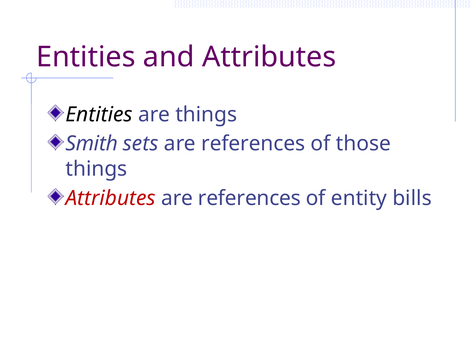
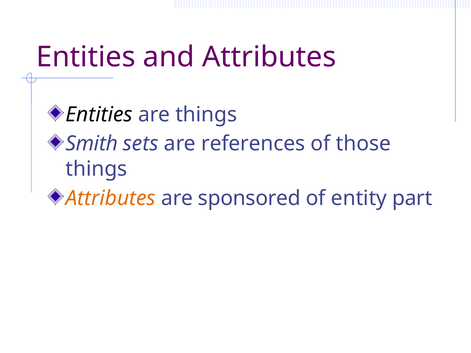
Attributes colour: red -> orange (111, 198)
references: references -> sponsored (249, 198)
bills: bills -> part (412, 198)
